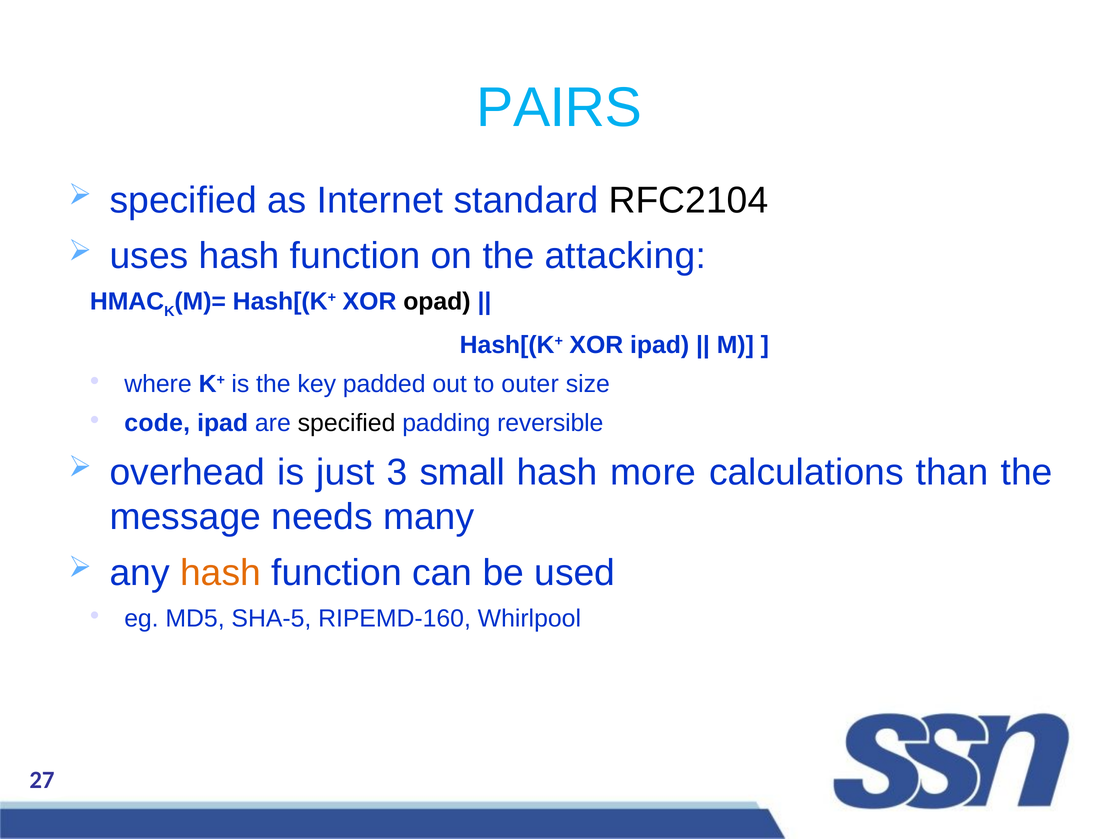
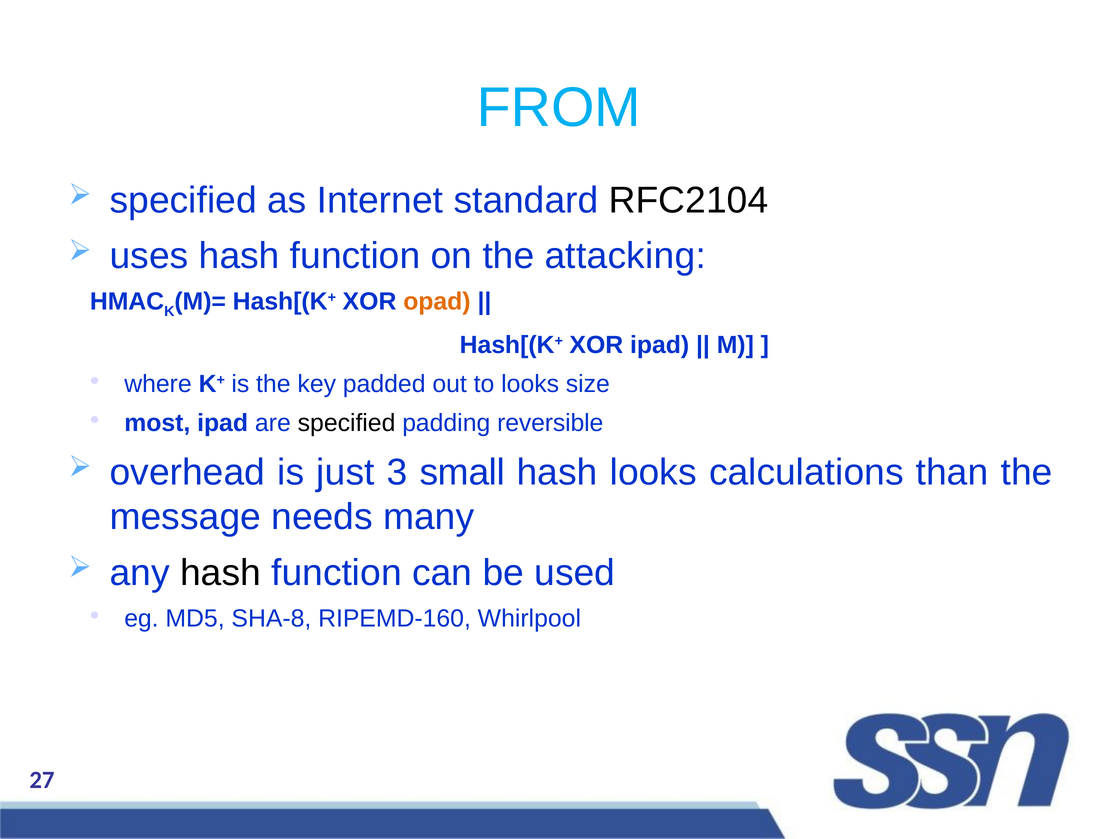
PAIRS: PAIRS -> FROM (559, 108)
opad colour: black -> orange (437, 302)
to outer: outer -> looks (530, 384)
code: code -> most (157, 423)
hash more: more -> looks (653, 472)
hash colour: orange -> black (221, 572)
SHA-5: SHA-5 -> SHA-8 (271, 618)
